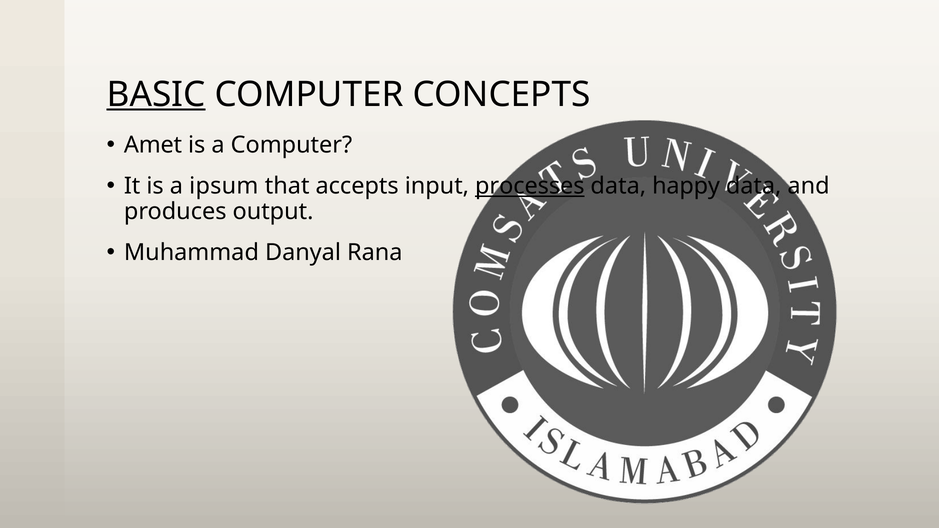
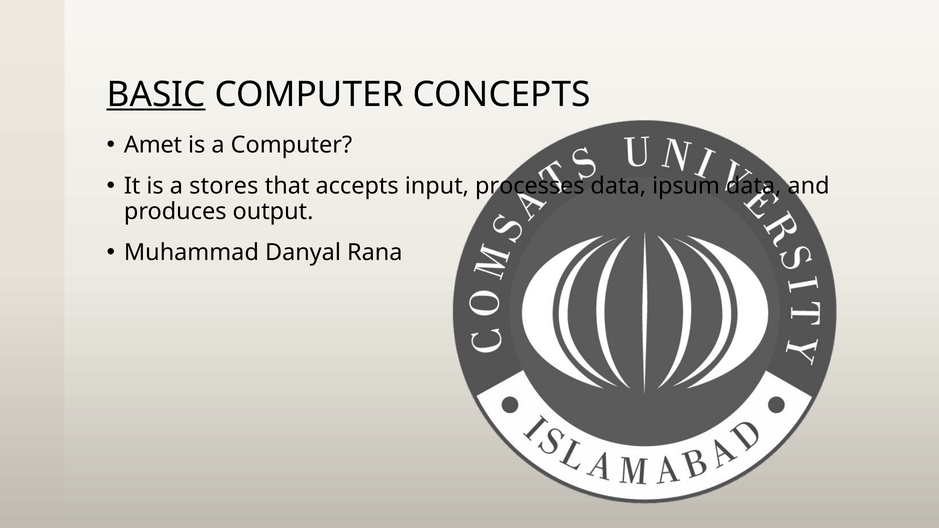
ipsum: ipsum -> stores (224, 186)
processes underline: present -> none (530, 186)
happy: happy -> ipsum (686, 186)
